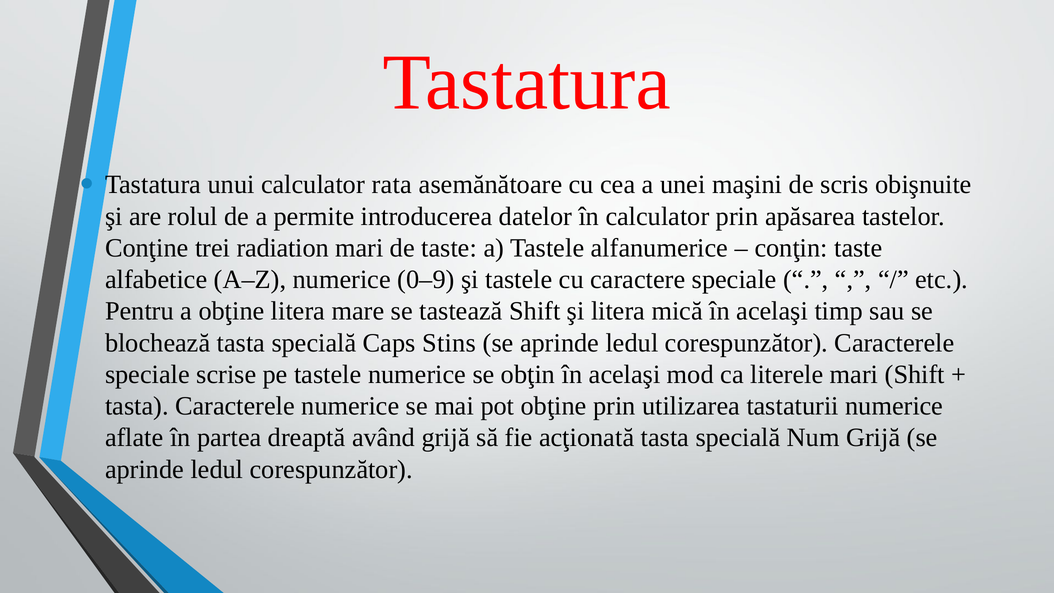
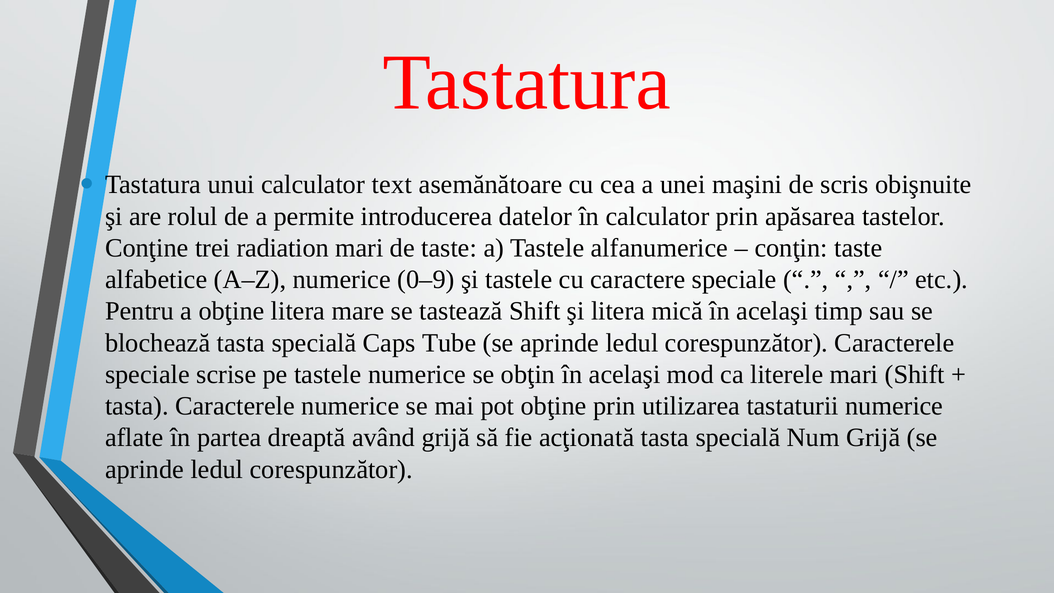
rata: rata -> text (392, 185)
Stins: Stins -> Tube (449, 343)
